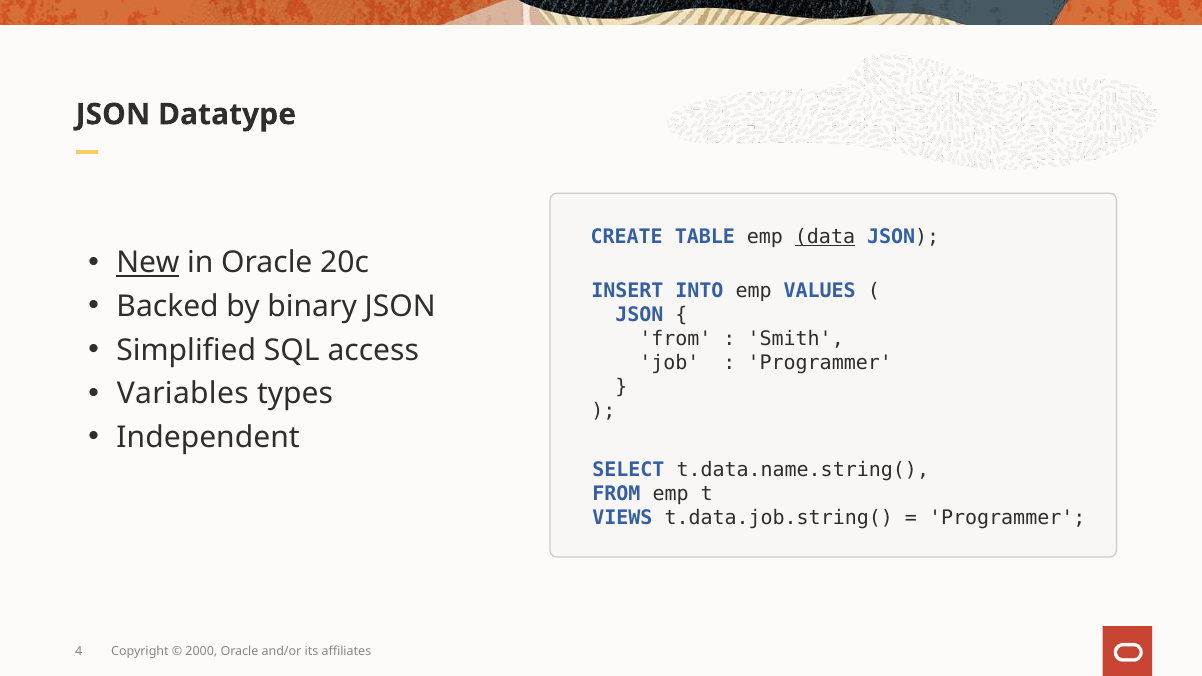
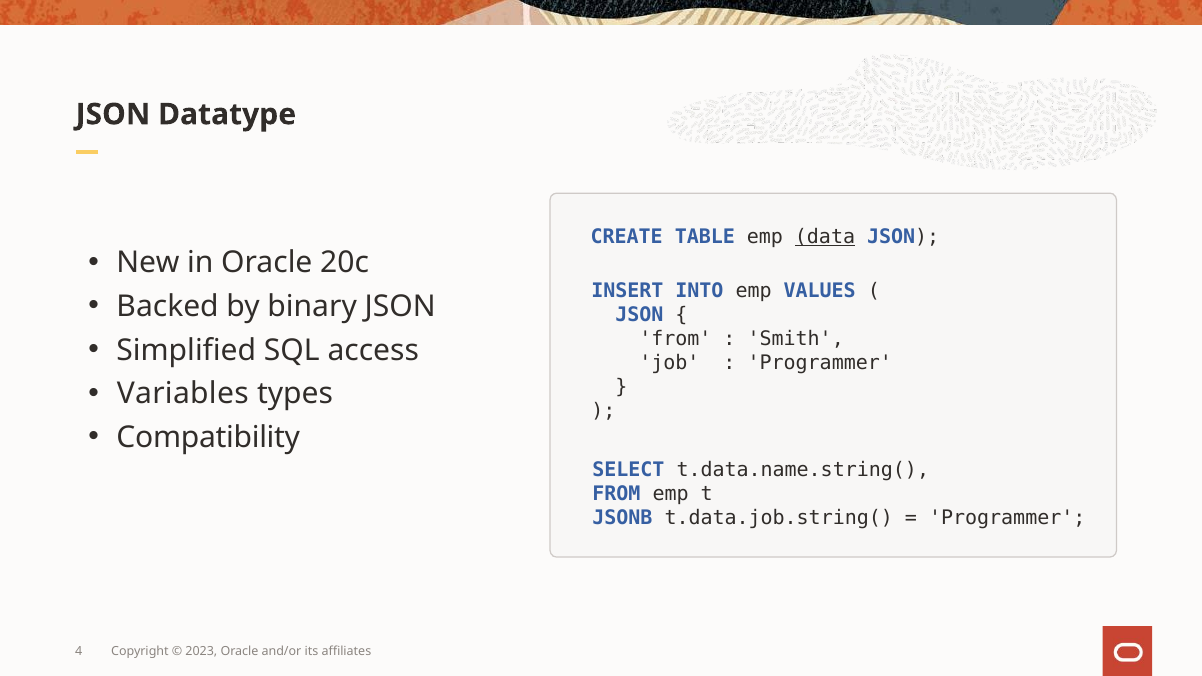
New underline: present -> none (148, 263)
Independent: Independent -> Compatibility (208, 437)
VIEWS: VIEWS -> JSONB (622, 518)
2000: 2000 -> 2023 (201, 651)
